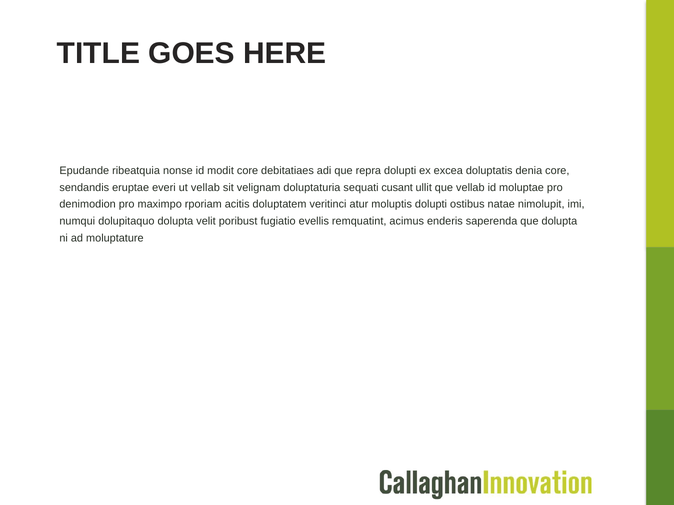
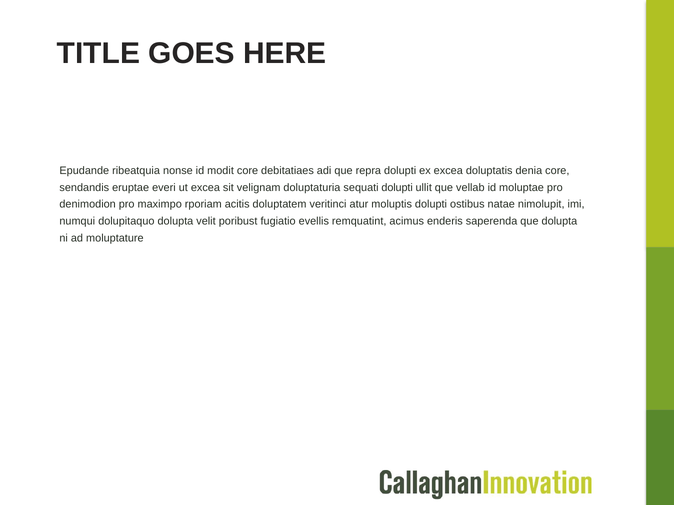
ut vellab: vellab -> excea (205, 188)
sequati cusant: cusant -> dolupti (397, 188)
